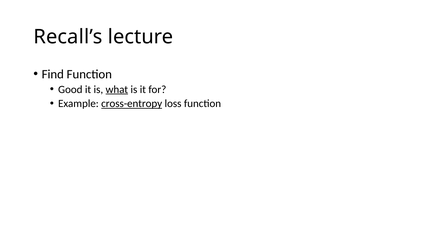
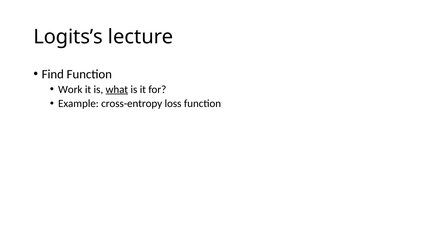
Recall’s: Recall’s -> Logits’s (68, 37)
Good: Good -> Work (70, 89)
cross-entropy underline: present -> none (132, 103)
